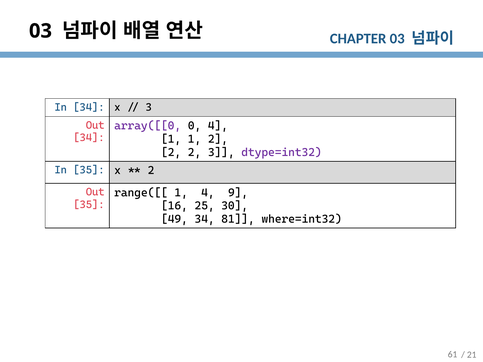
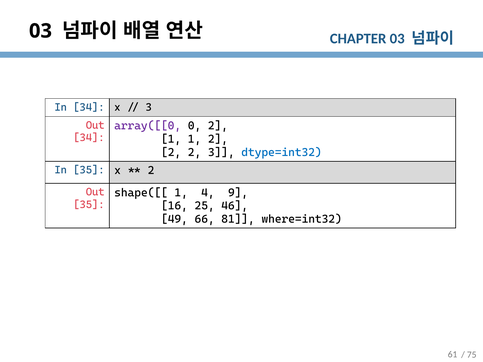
0 4: 4 -> 2 (218, 126)
dtype=int32 colour: purple -> blue (282, 152)
range([[: range([[ -> shape([[ (141, 193)
30: 30 -> 46 (235, 206)
49 34: 34 -> 66 (205, 219)
21: 21 -> 75 (472, 355)
